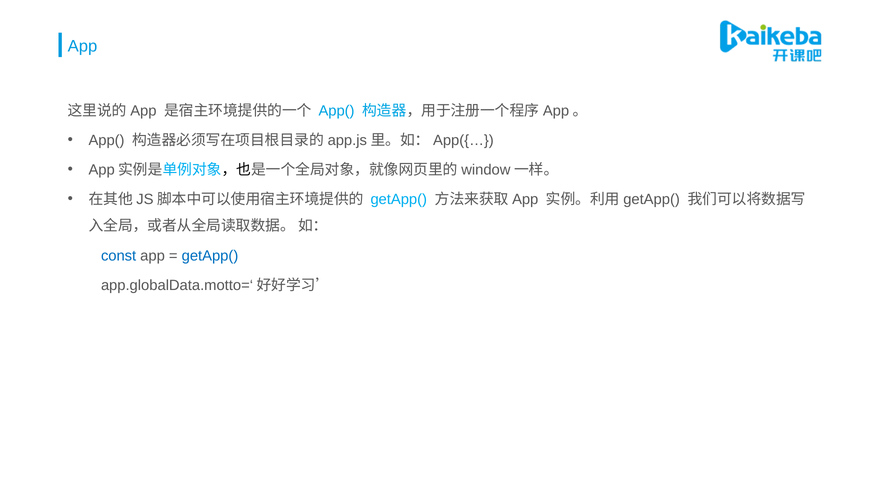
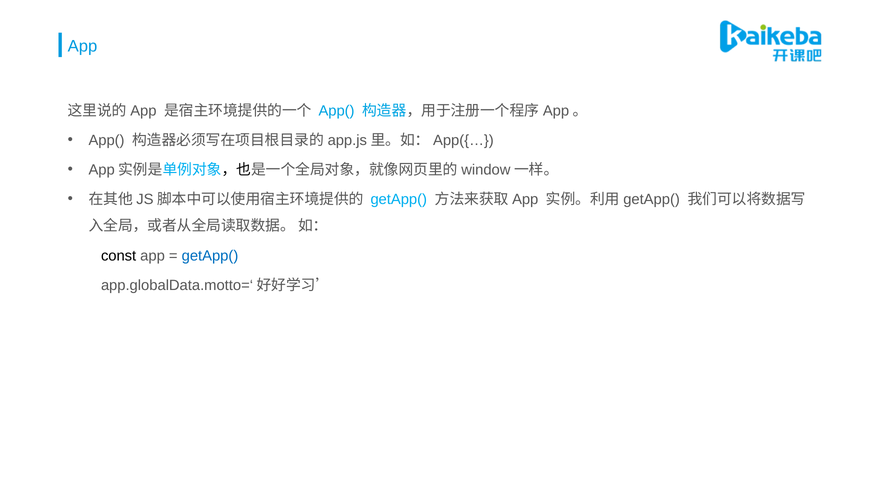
const colour: blue -> black (119, 255)
